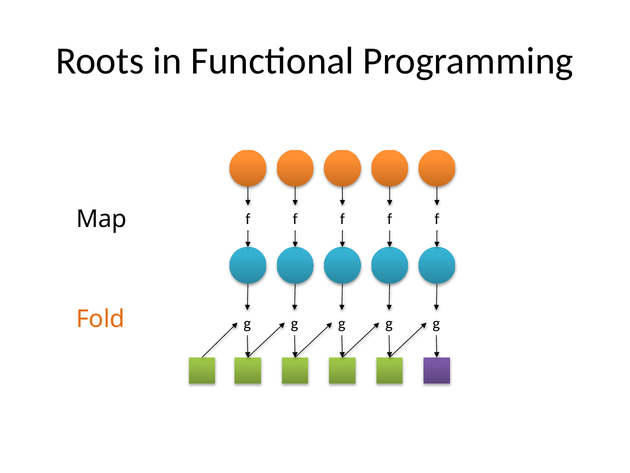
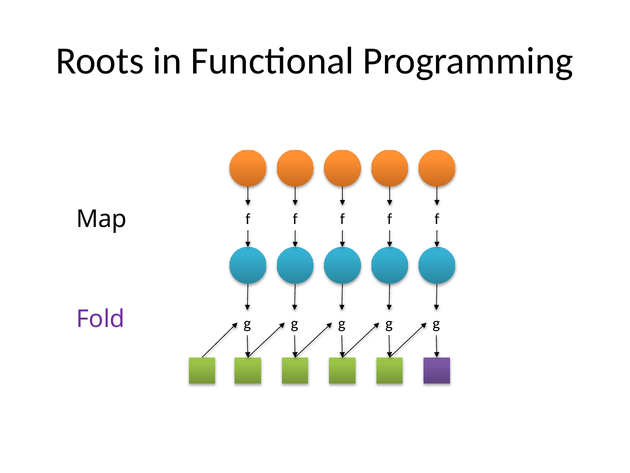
Fold colour: orange -> purple (101, 319)
